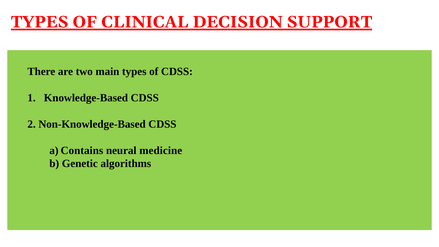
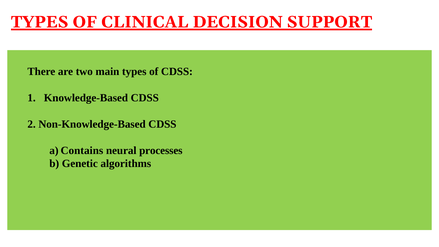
medicine: medicine -> processes (161, 150)
